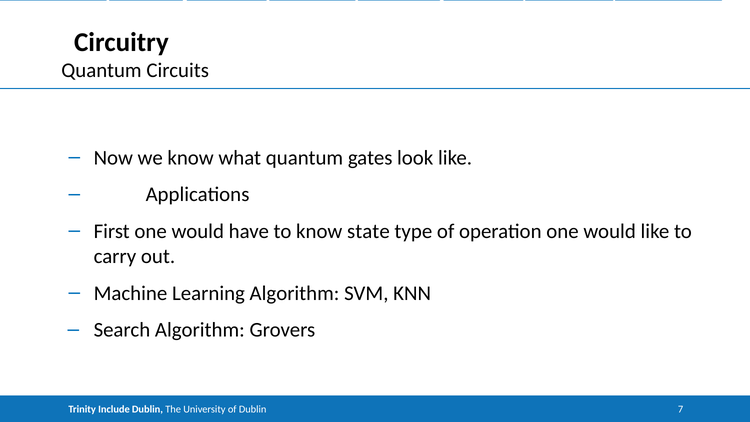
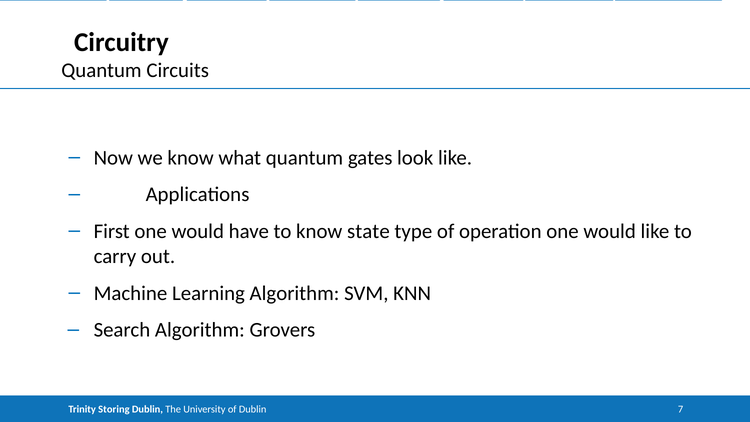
Include: Include -> Storing (114, 409)
